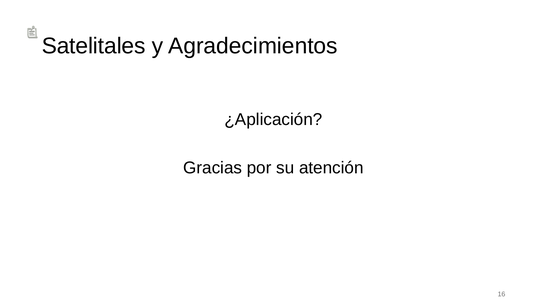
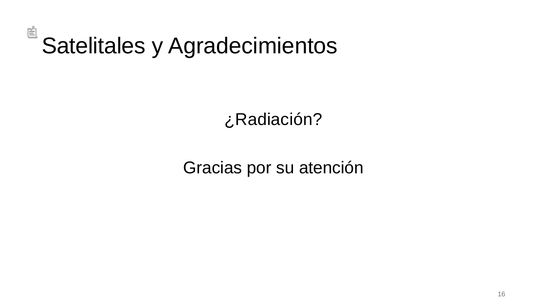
¿Aplicación: ¿Aplicación -> ¿Radiación (273, 119)
